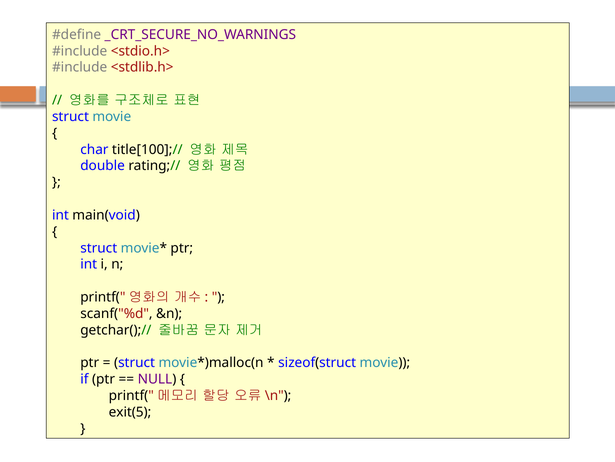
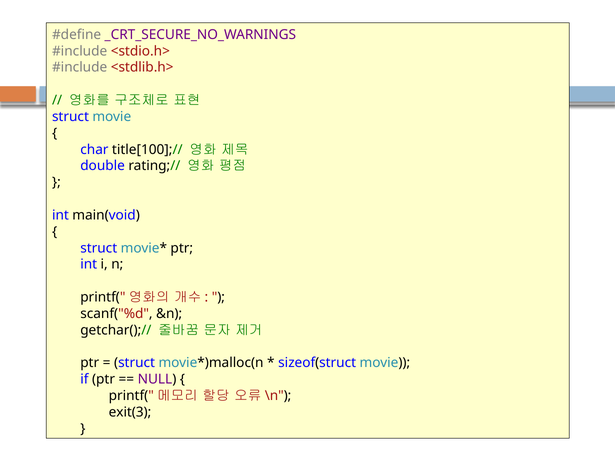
exit(5: exit(5 -> exit(3 (130, 412)
